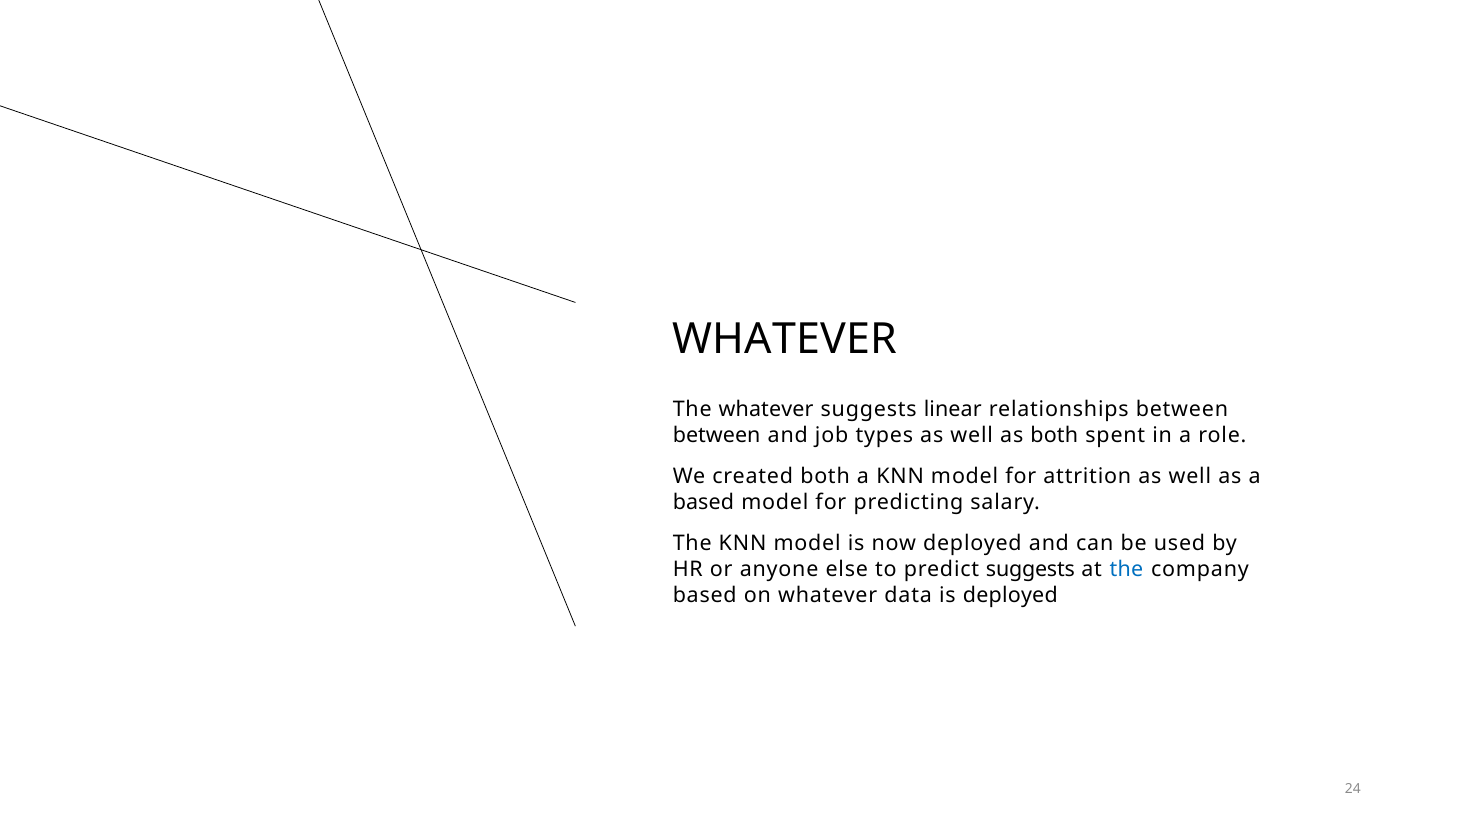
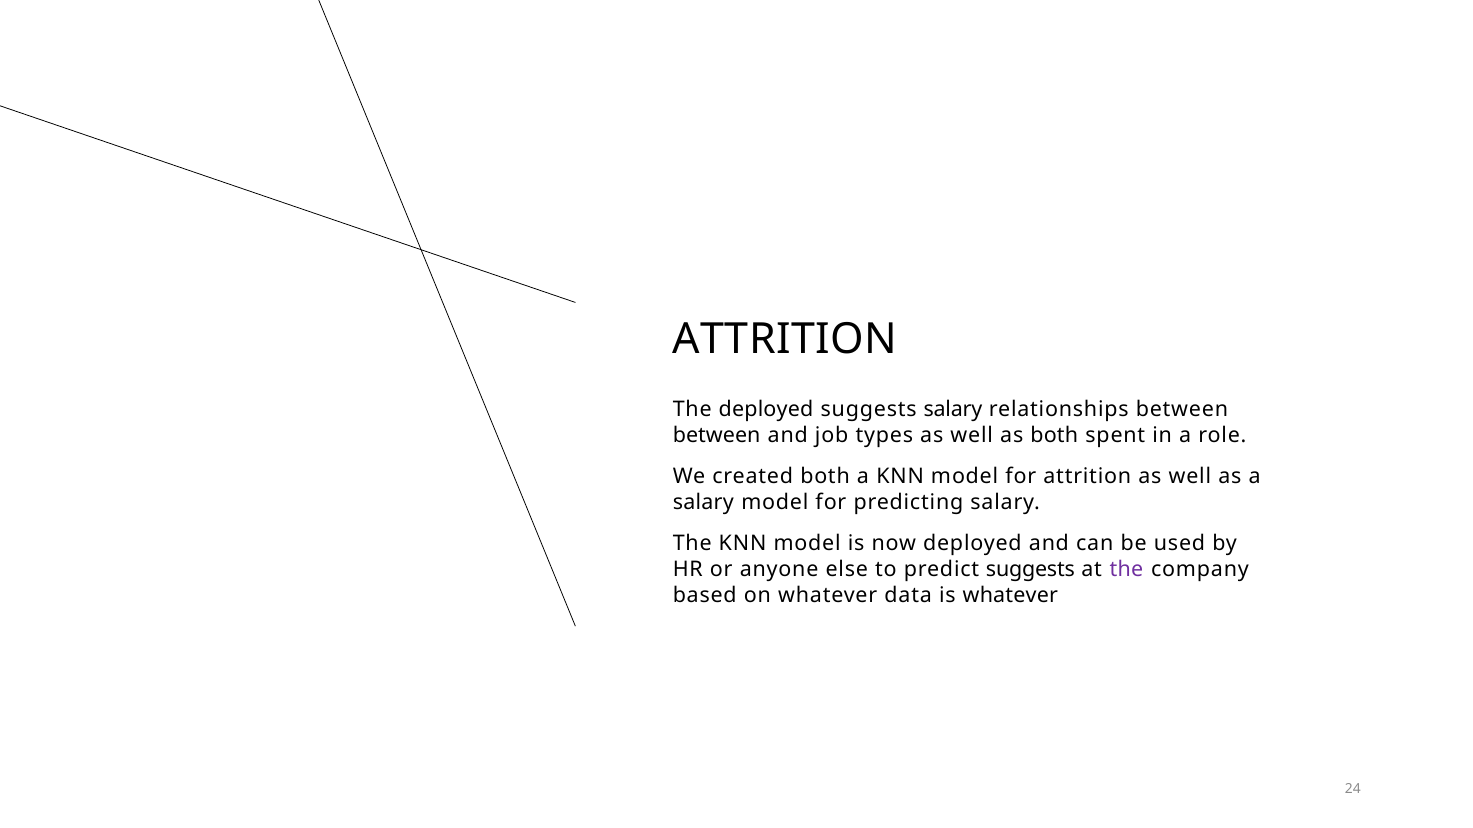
WHATEVER: WHATEVER -> ATTRITION (785, 340)
The whatever: whatever -> deployed (766, 410)
suggests linear: linear -> salary (953, 410)
based: based -> salary (703, 503)
the colour: blue -> purple (1126, 570)
is deployed: deployed -> whatever (1010, 596)
